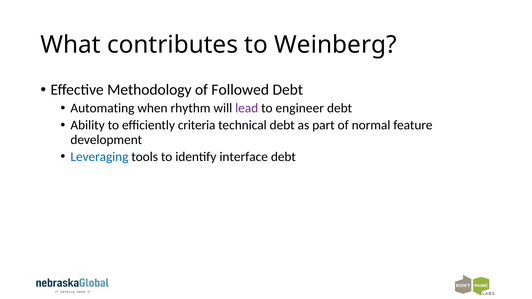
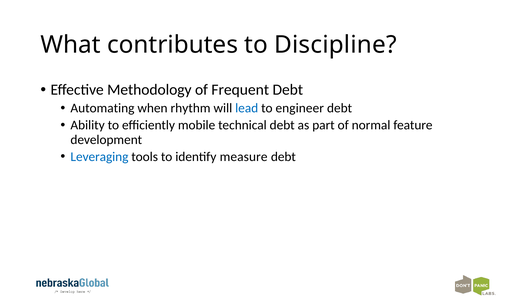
Weinberg: Weinberg -> Discipline (335, 45)
Followed: Followed -> Frequent (240, 90)
lead colour: purple -> blue (247, 108)
criteria: criteria -> mobile (197, 125)
interface: interface -> measure (244, 157)
